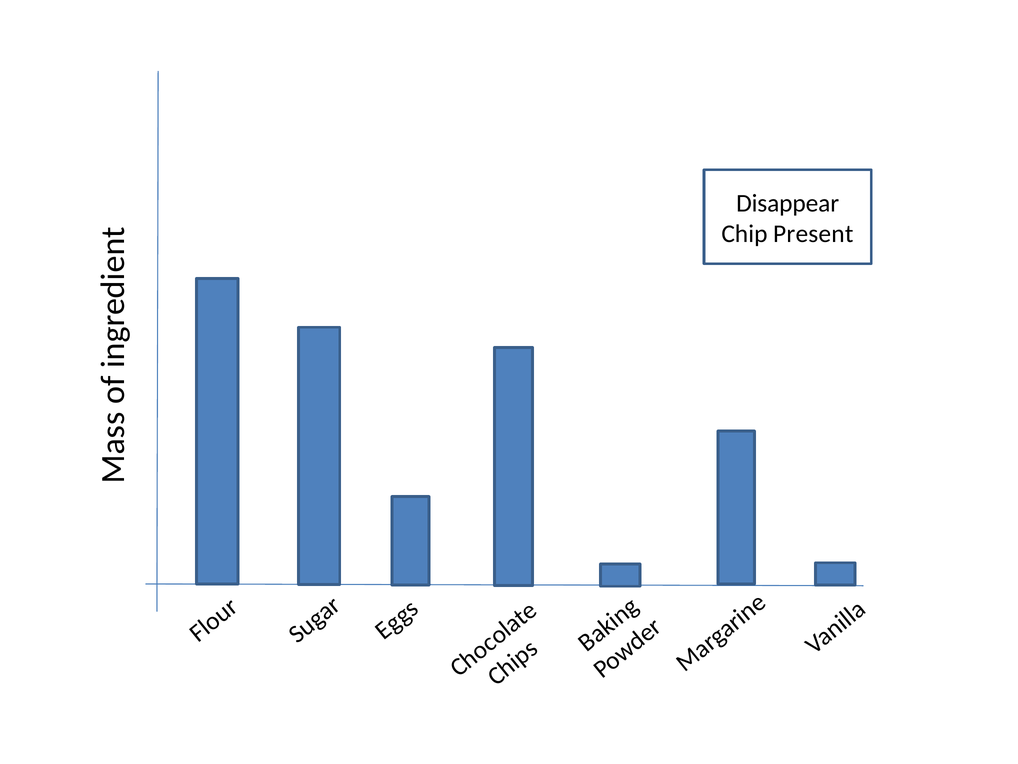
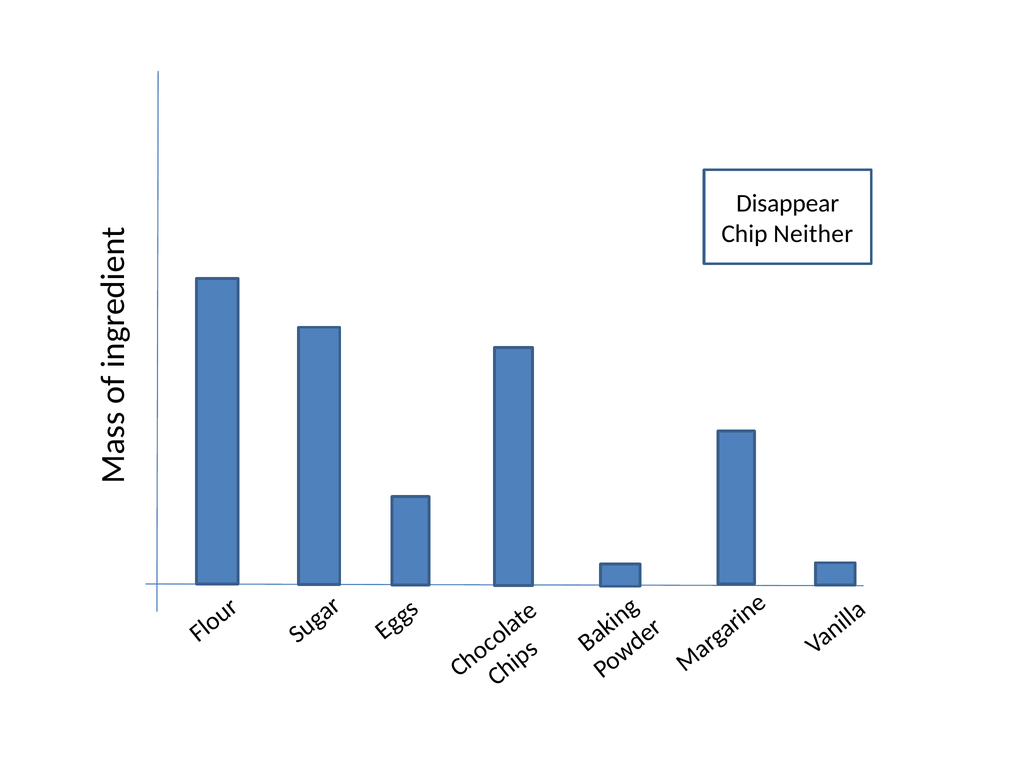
Present: Present -> Neither (813, 234)
